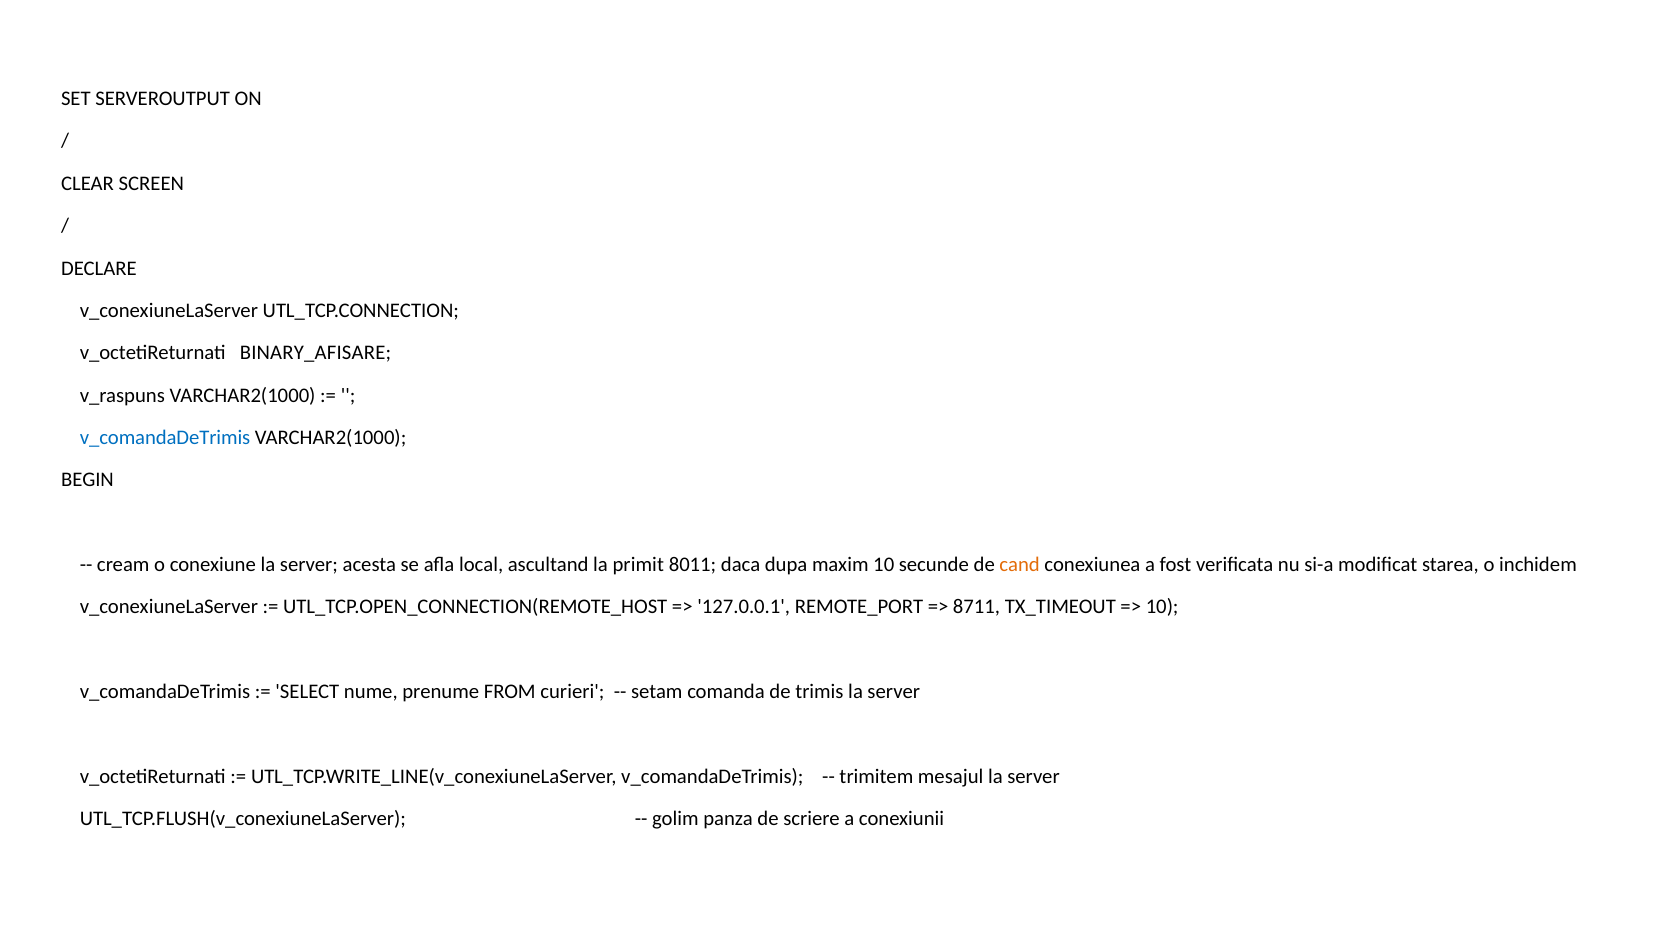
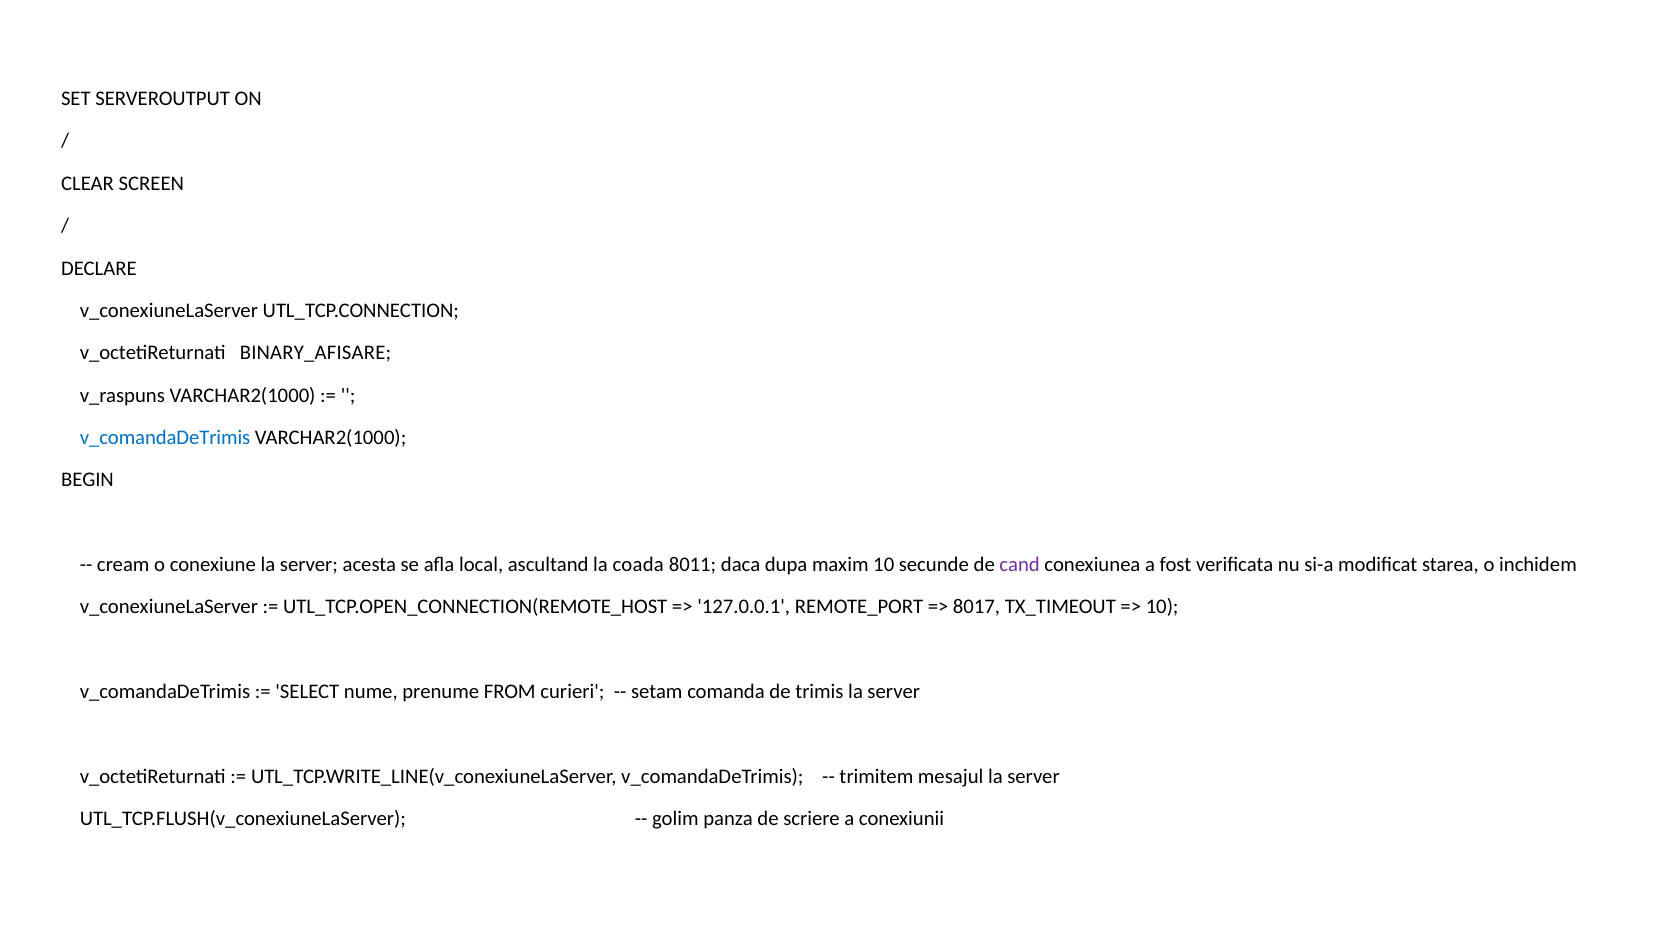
primit: primit -> coada (638, 565)
cand colour: orange -> purple (1020, 565)
8711: 8711 -> 8017 (977, 607)
